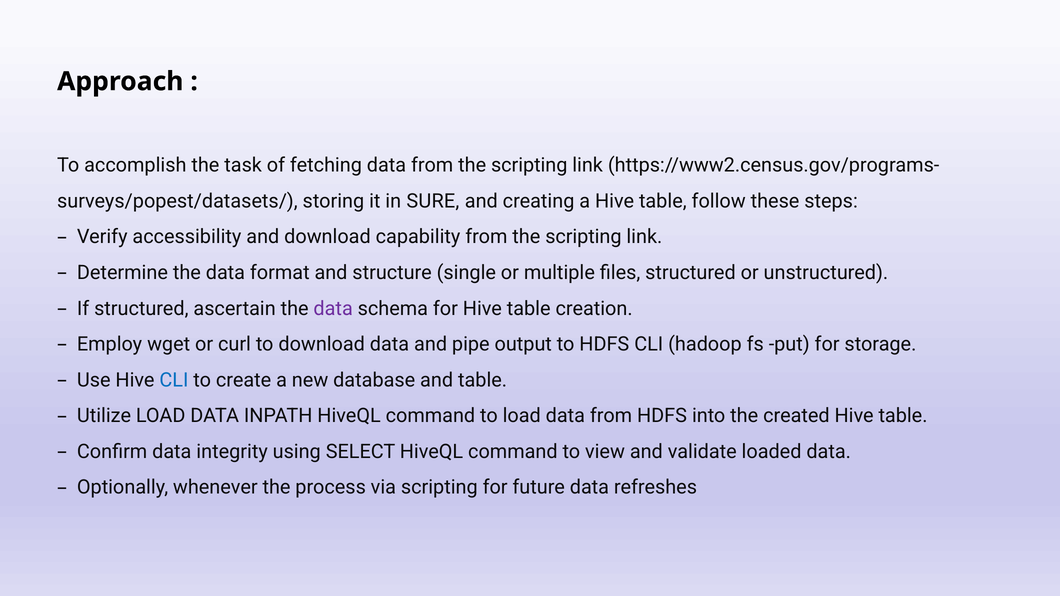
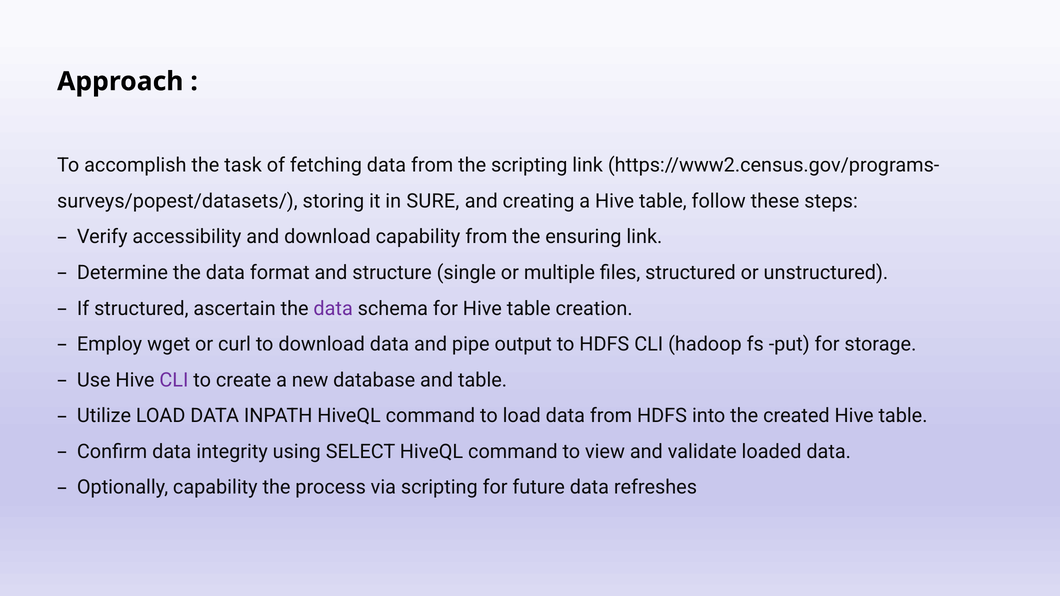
capability from the scripting: scripting -> ensuring (583, 237)
CLI colour: blue -> purple (174, 380)
Optionally whenever: whenever -> capability (215, 487)
